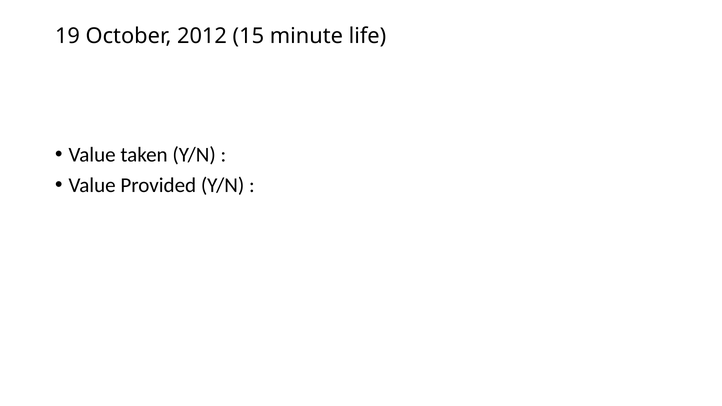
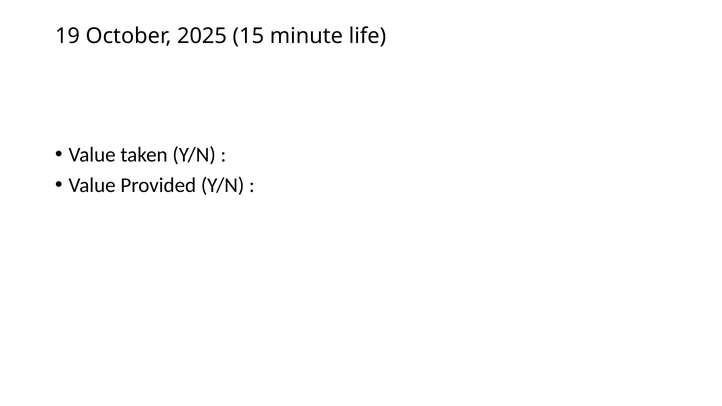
2012: 2012 -> 2025 (202, 36)
